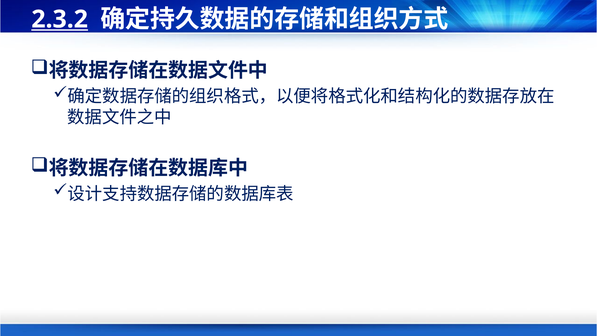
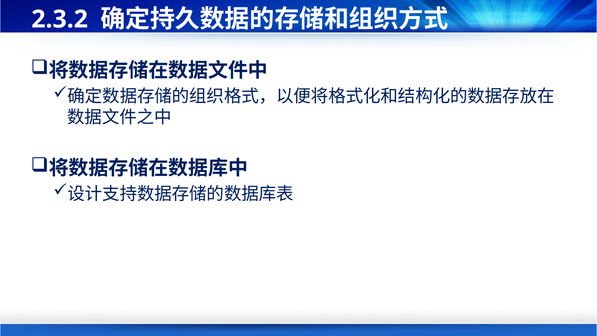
2.3.2 underline: present -> none (60, 19)
